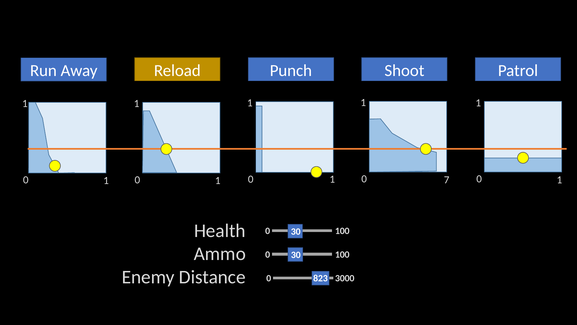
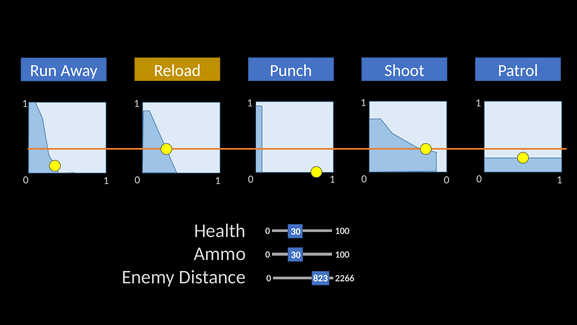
0 7: 7 -> 0 (447, 180)
3000: 3000 -> 2266 (345, 278)
